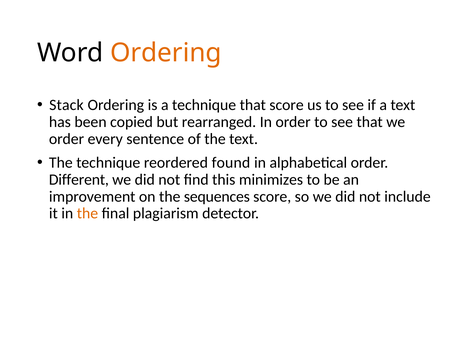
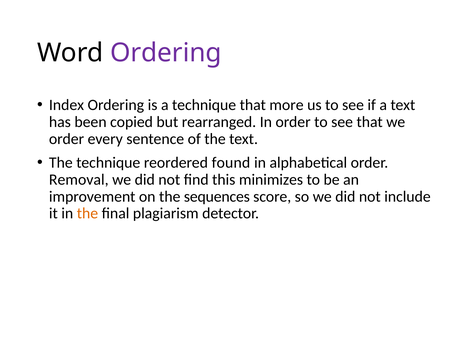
Ordering colour: orange -> purple (166, 53)
Stack: Stack -> Index (67, 105)
that score: score -> more (287, 105)
Different: Different -> Removal (79, 179)
